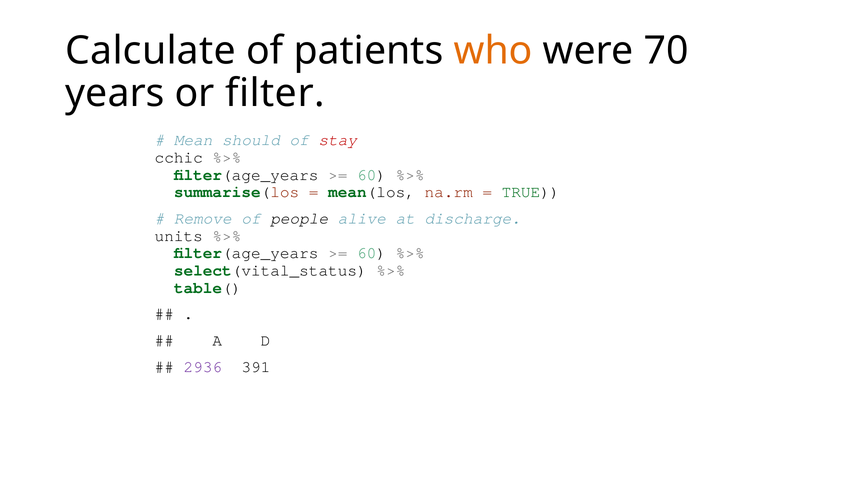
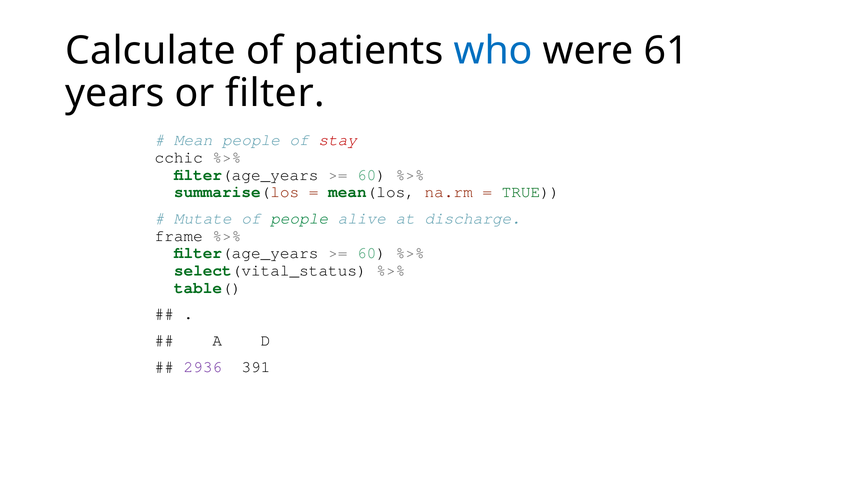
who colour: orange -> blue (493, 51)
70: 70 -> 61 (666, 51)
Mean should: should -> people (251, 140)
Remove: Remove -> Mutate (203, 218)
people colour: black -> green (299, 218)
units: units -> frame (179, 236)
